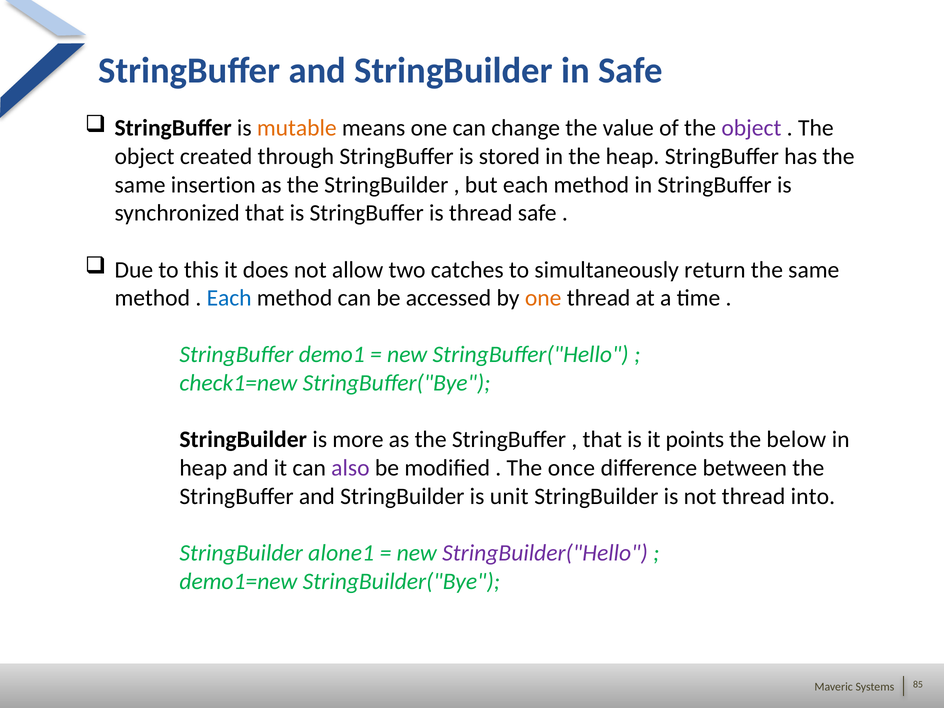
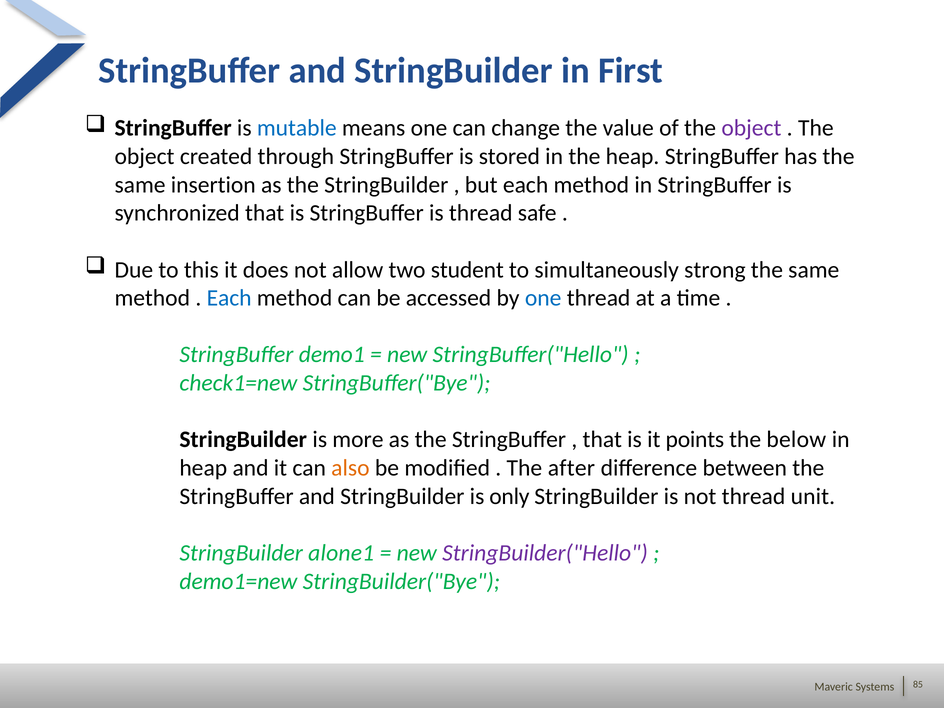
in Safe: Safe -> First (631, 70)
mutable colour: orange -> blue (297, 128)
catches: catches -> student (467, 270)
return: return -> strong (715, 270)
one colour: orange -> blue (543, 298)
also colour: purple -> orange (350, 468)
once: once -> after (571, 468)
unit: unit -> only (509, 496)
into: into -> unit (813, 496)
